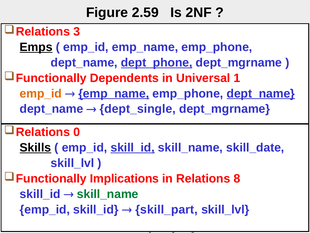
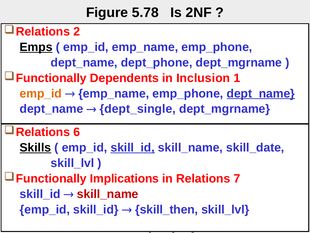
2.59: 2.59 -> 5.78 (145, 13)
3: 3 -> 2 (77, 32)
dept_phone underline: present -> none (157, 62)
Universal: Universal -> Inclusion (203, 78)
emp_name underline: present -> none (114, 93)
0: 0 -> 6 (77, 132)
8: 8 -> 7 (237, 178)
skill_name colour: green -> red (108, 194)
skill_part: skill_part -> skill_then (167, 209)
